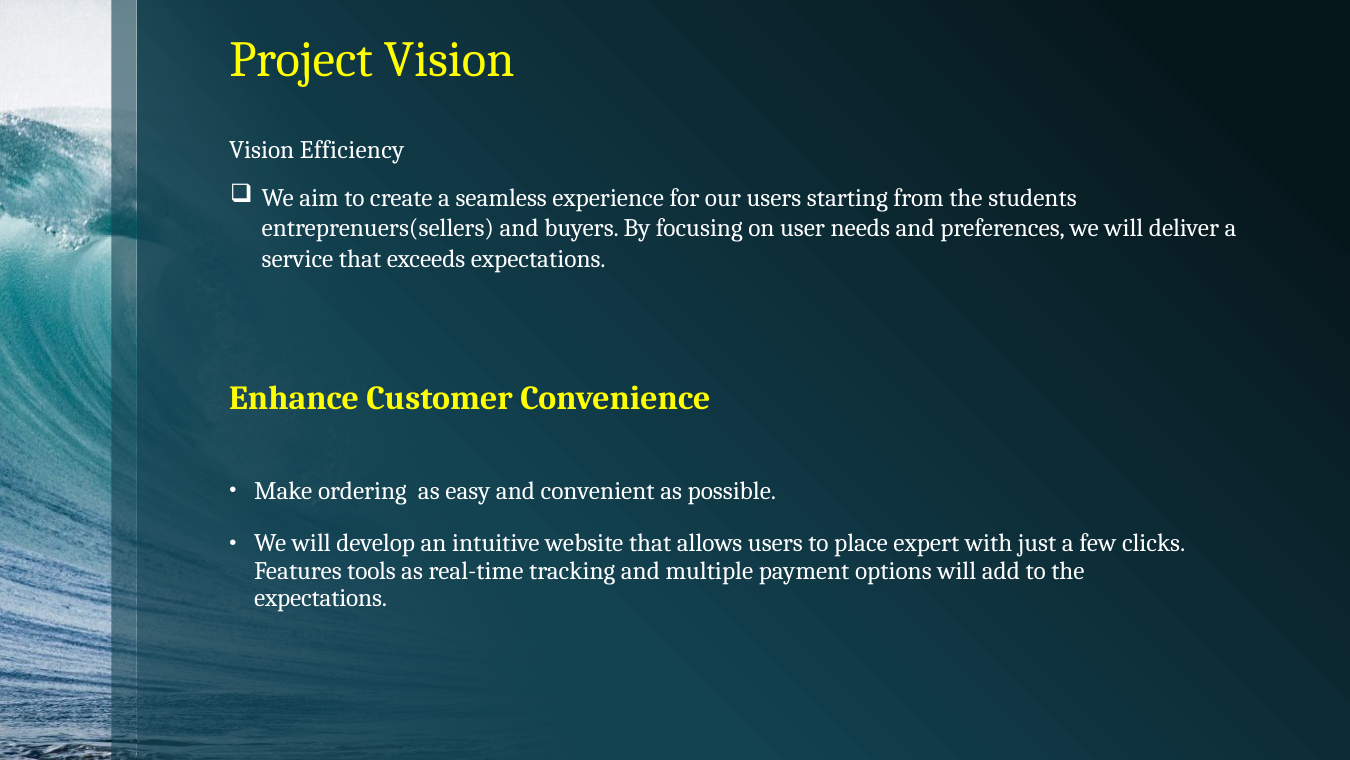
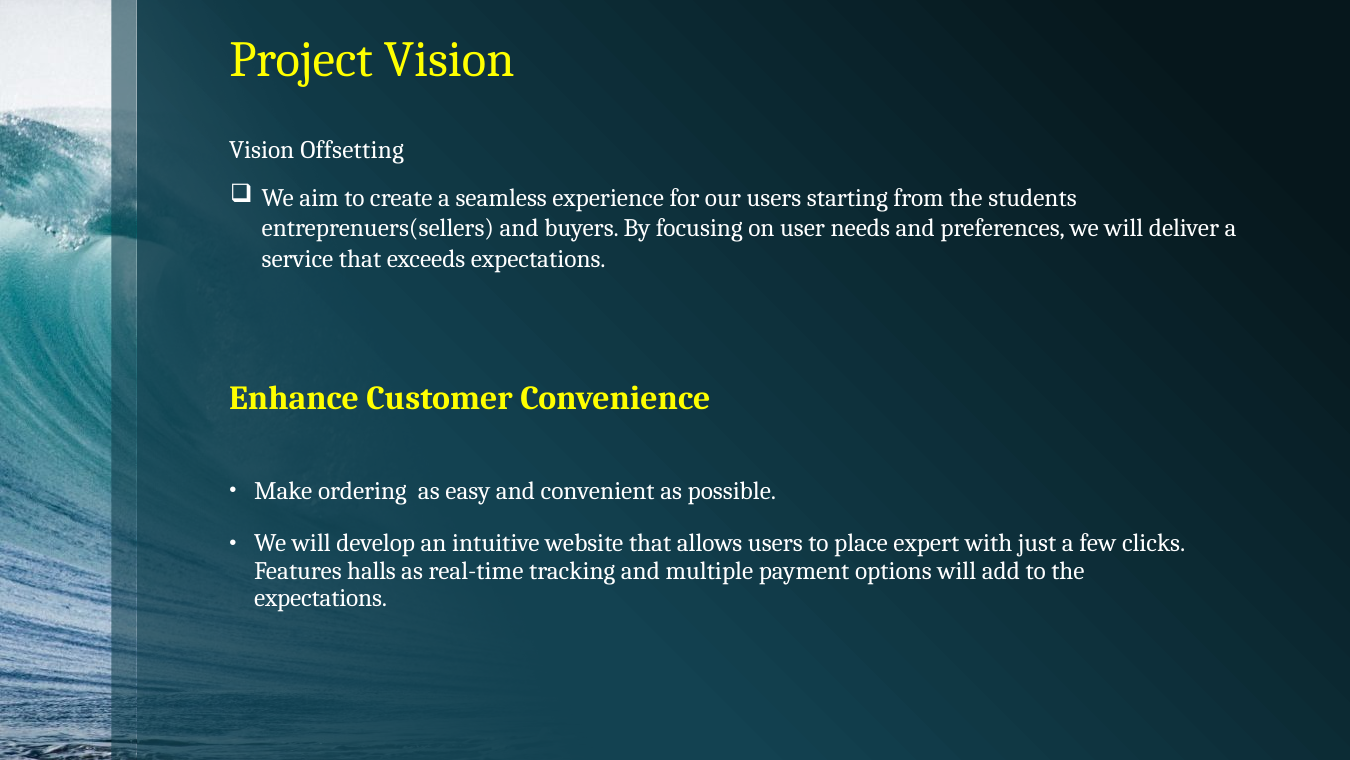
Efficiency: Efficiency -> Offsetting (352, 150)
tools: tools -> halls (372, 571)
